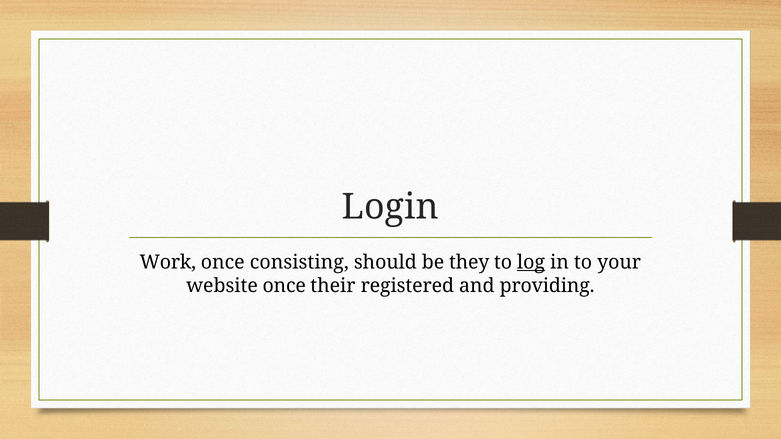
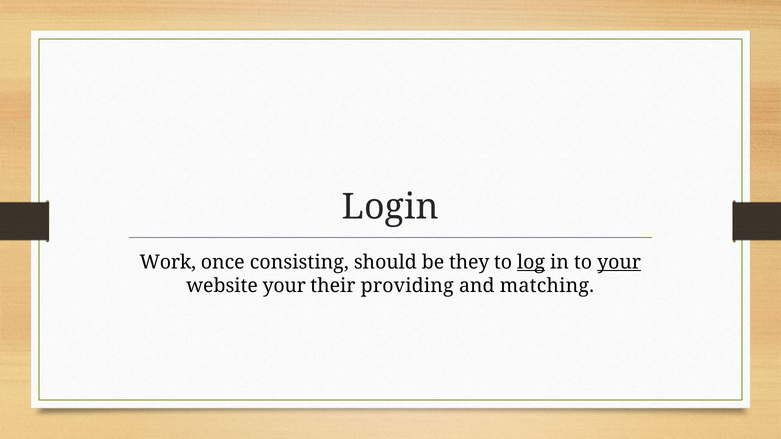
your underline: none -> present (619, 262)
website once: once -> your (284, 286)
registered: registered -> providing (407, 286)
providing: providing -> matching (547, 286)
